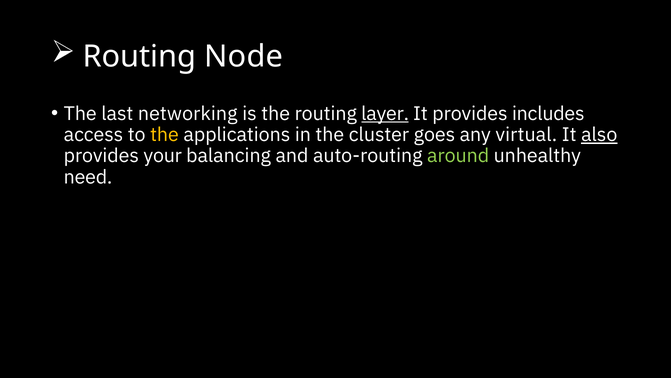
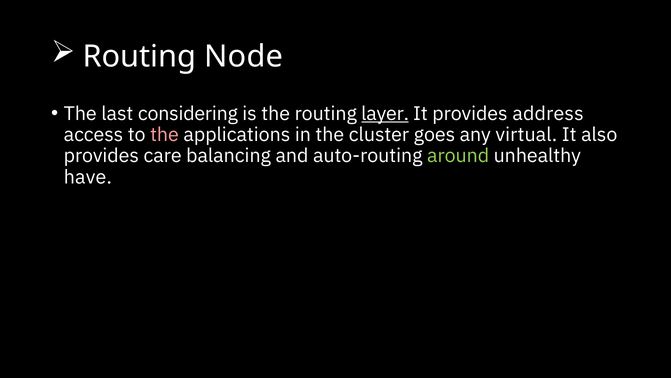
networking: networking -> considering (188, 113)
includes: includes -> address (548, 113)
the colour: yellow -> pink (164, 135)
also underline: present -> none (599, 135)
your: your -> care (163, 156)
need: need -> have (88, 177)
